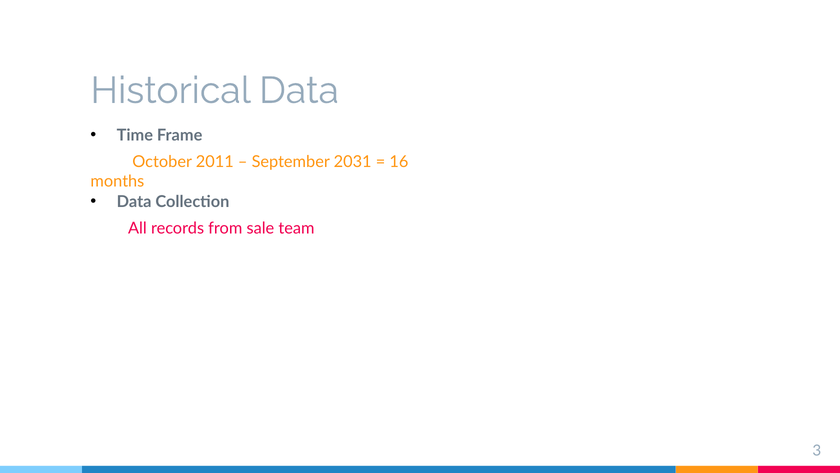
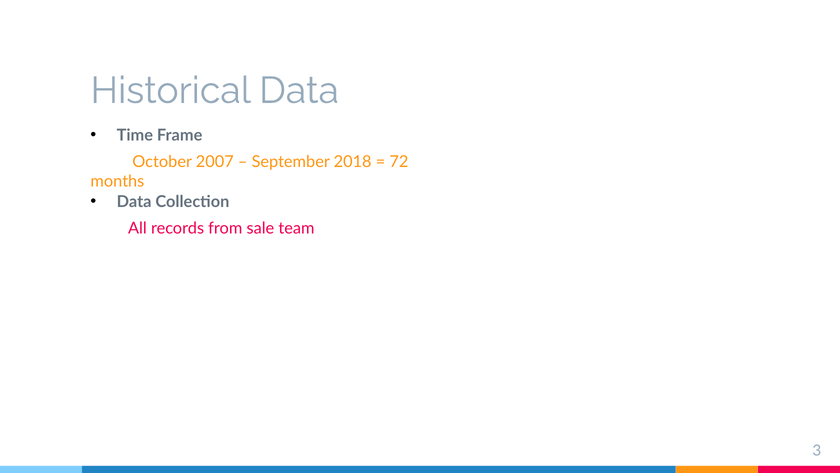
2011: 2011 -> 2007 (215, 162)
2031: 2031 -> 2018 (353, 162)
16: 16 -> 72 (399, 162)
